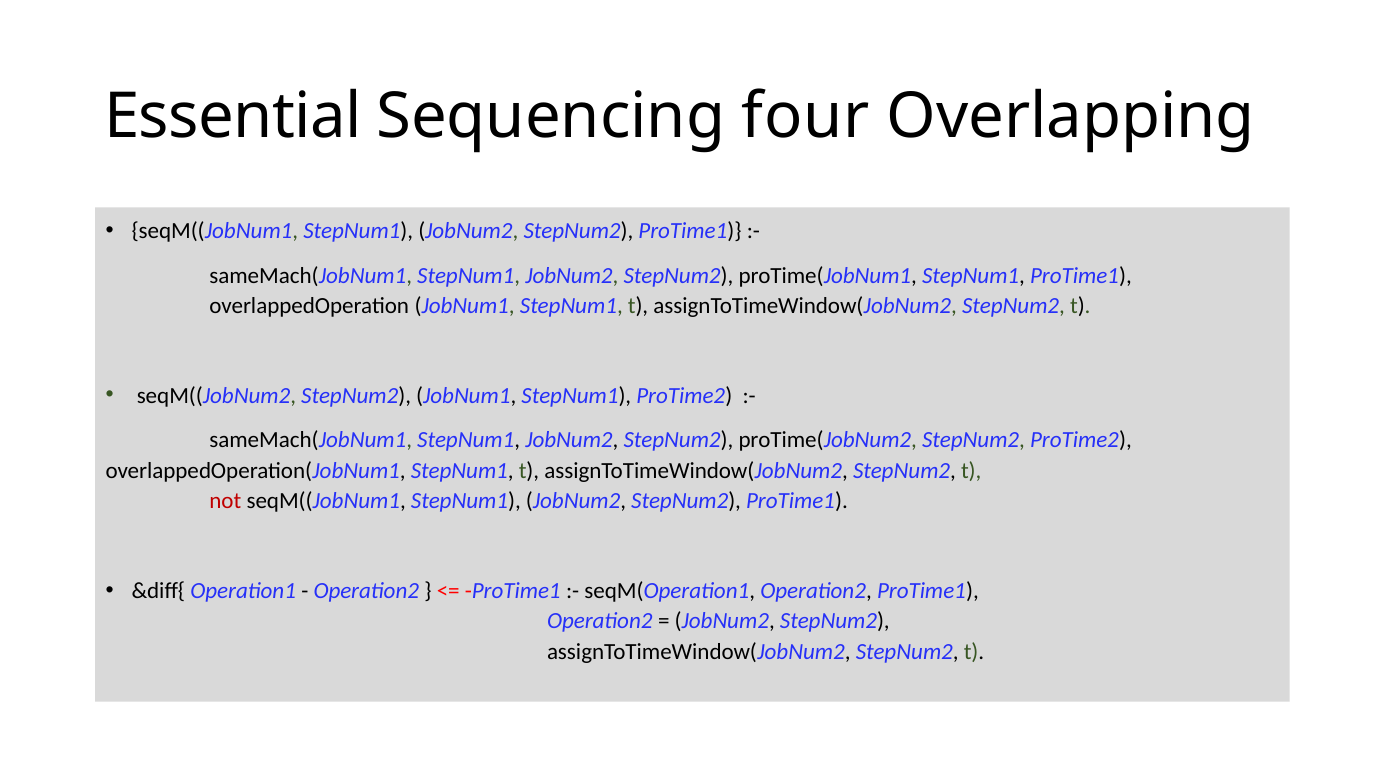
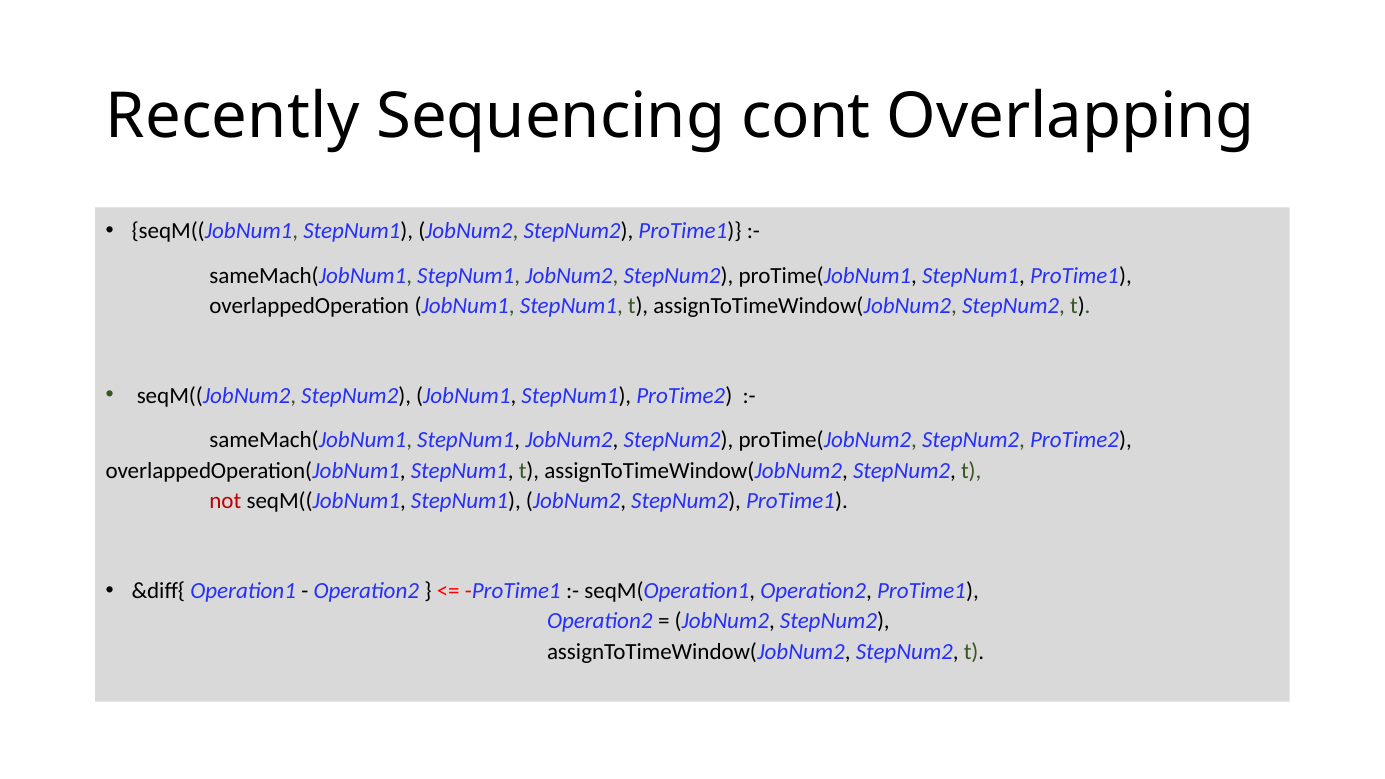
Essential: Essential -> Recently (233, 116)
four: four -> cont (806, 116)
